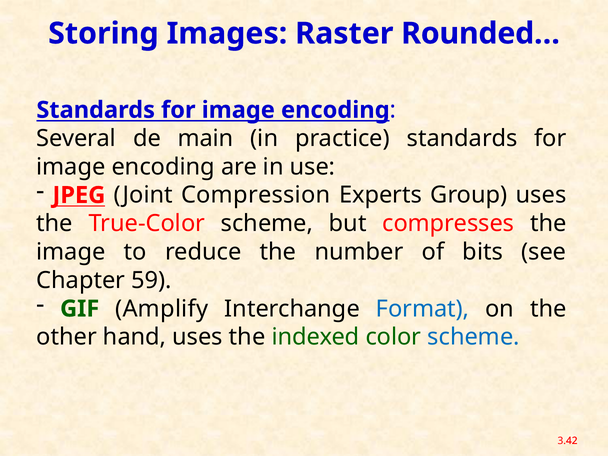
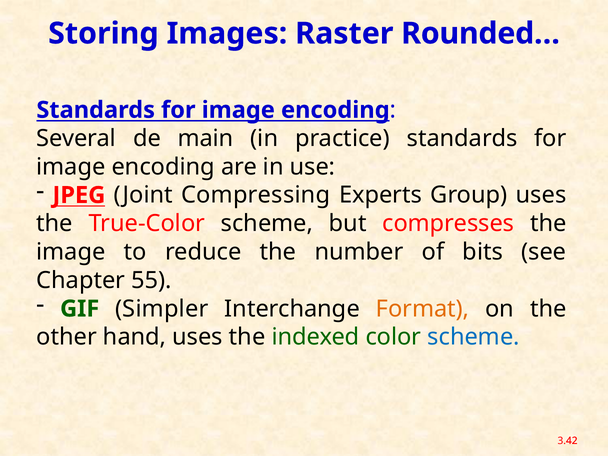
Compression: Compression -> Compressing (256, 195)
59: 59 -> 55 (152, 280)
Amplify: Amplify -> Simpler (162, 309)
Format colour: blue -> orange (423, 309)
